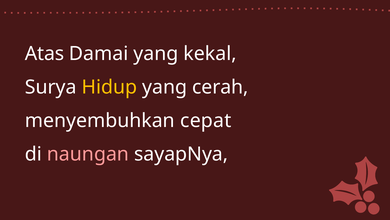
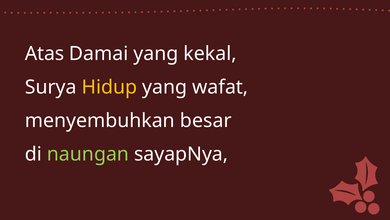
cerah: cerah -> wafat (220, 87)
cepat: cepat -> besar (206, 120)
naungan colour: pink -> light green (88, 154)
